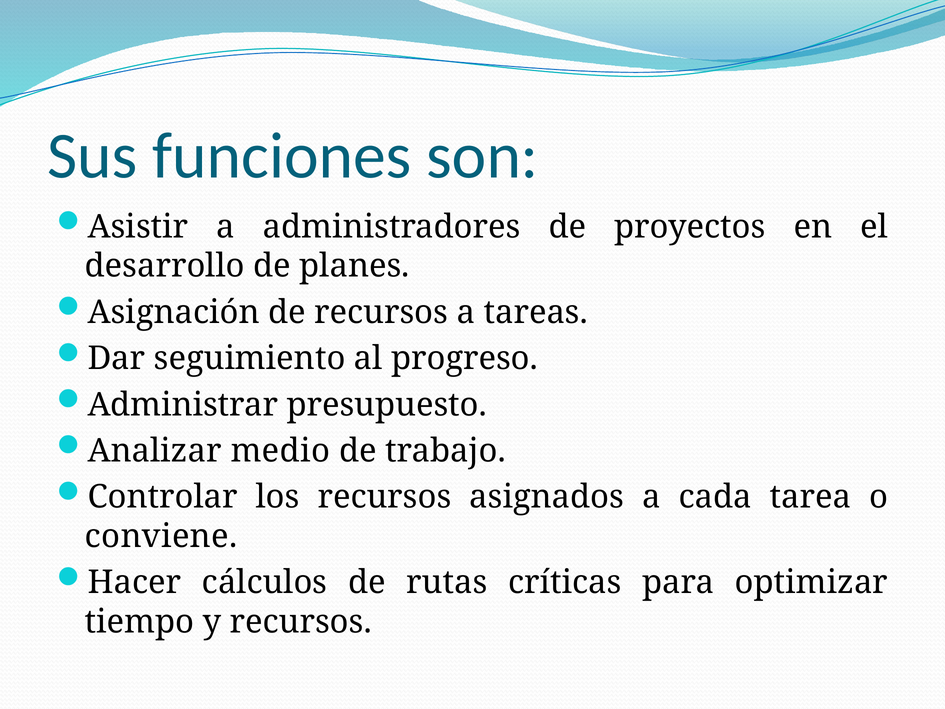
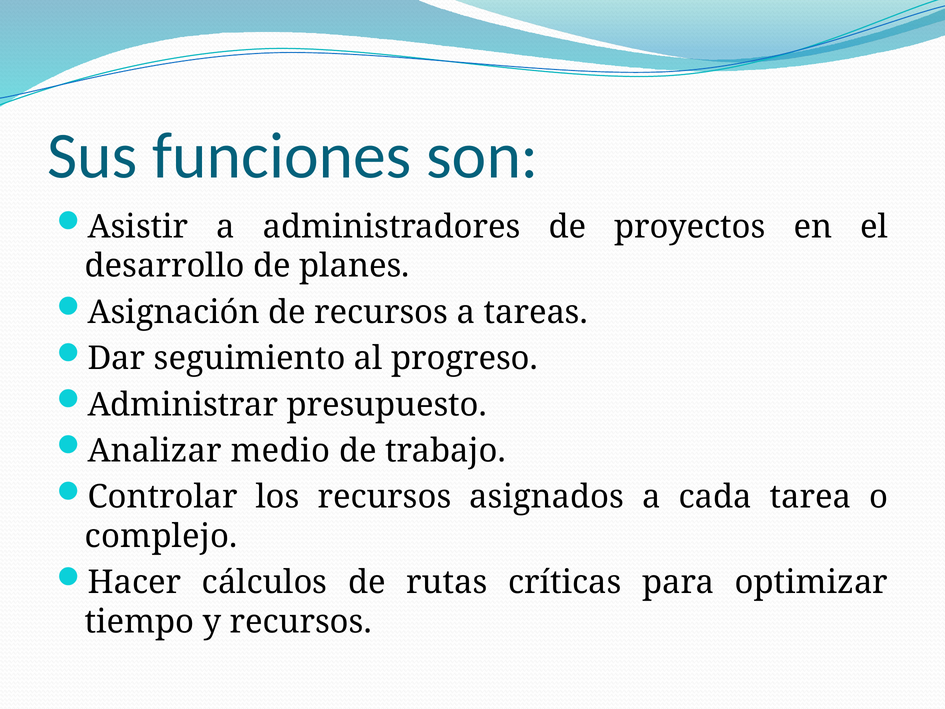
conviene: conviene -> complejo (161, 536)
